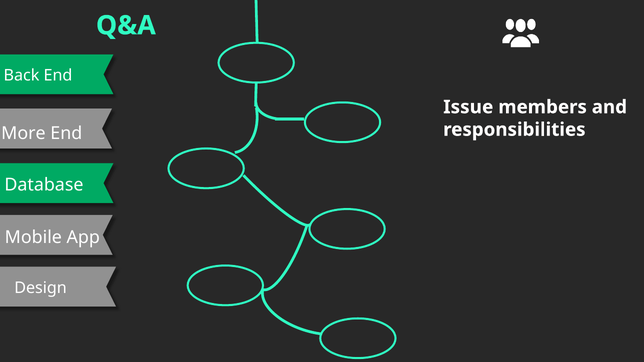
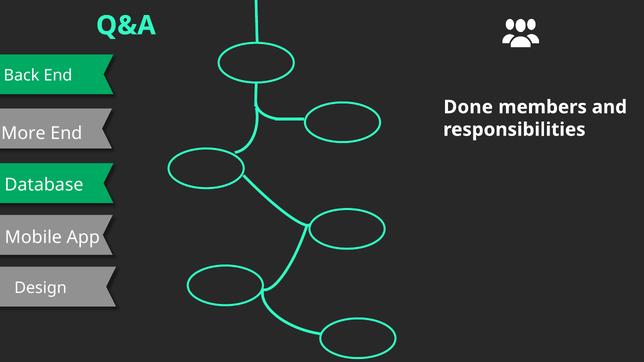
Issue: Issue -> Done (468, 107)
